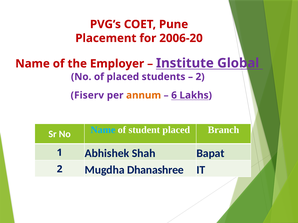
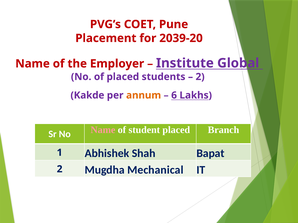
2006-20: 2006-20 -> 2039-20 (181, 38)
Fiserv: Fiserv -> Kakde (87, 95)
Name colour: light blue -> pink (103, 130)
Dhanashree: Dhanashree -> Mechanical (155, 170)
